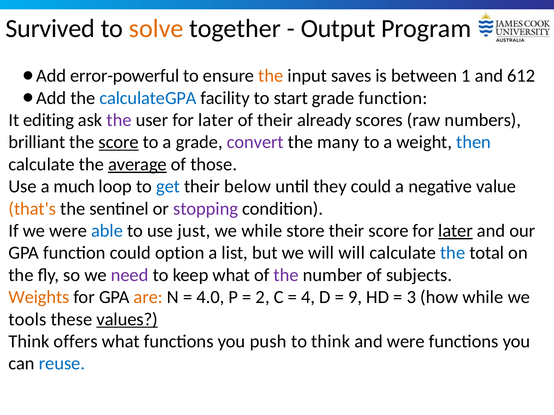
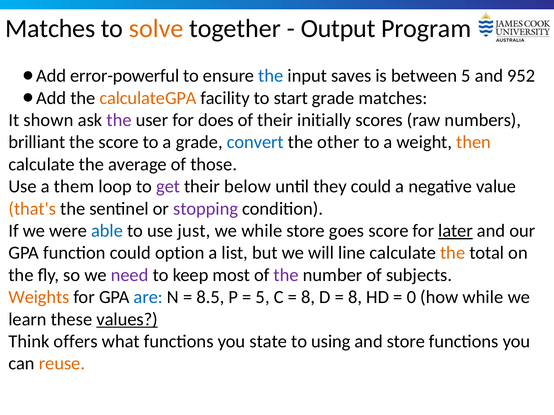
Survived: Survived -> Matches (50, 28)
the colour: orange -> blue (271, 76)
between 1: 1 -> 5 (466, 76)
612: 612 -> 952 (521, 76)
calculateGPA colour: blue -> orange (148, 98)
grade function: function -> matches (393, 98)
editing: editing -> shown (49, 120)
user for later: later -> does (216, 120)
already: already -> initially (324, 120)
score underline: present -> none (119, 142)
convert colour: purple -> blue (255, 142)
many: many -> other (338, 142)
then colour: blue -> orange (474, 142)
average underline: present -> none (137, 165)
much: much -> them (74, 187)
get colour: blue -> purple (168, 187)
store their: their -> goes (347, 231)
will will: will -> line (352, 253)
the colour: blue -> orange (453, 253)
keep what: what -> most (231, 275)
are colour: orange -> blue (148, 298)
4.0: 4.0 -> 8.5 (210, 298)
2: 2 -> 5 (263, 298)
4: 4 -> 8 (308, 298)
9: 9 -> 8 (355, 298)
3: 3 -> 0 (411, 298)
tools: tools -> learn (28, 320)
push: push -> state (268, 342)
to think: think -> using (331, 342)
and were: were -> store (406, 342)
reuse colour: blue -> orange (62, 364)
